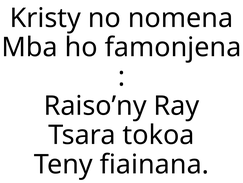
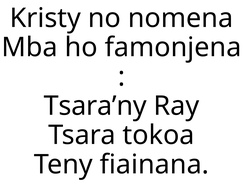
Raiso’ny: Raiso’ny -> Tsara’ny (95, 106)
